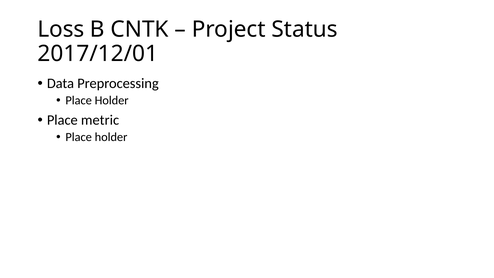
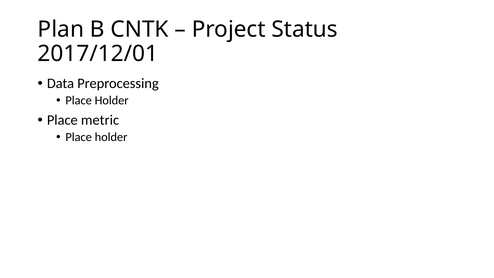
Loss: Loss -> Plan (61, 29)
